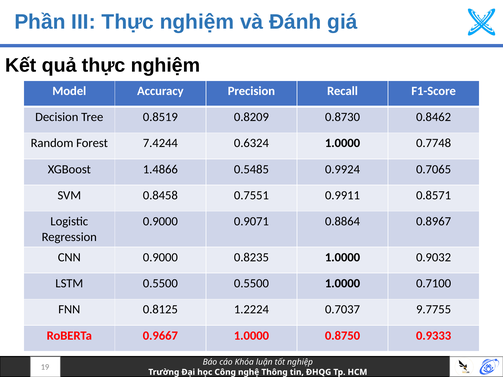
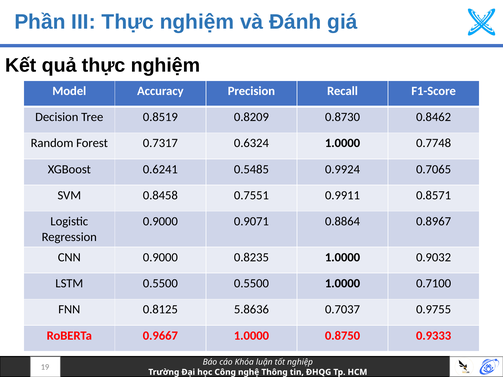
7.4244: 7.4244 -> 0.7317 (160, 143)
1.4866: 1.4866 -> 0.6241 (160, 169)
1.2224: 1.2224 -> 5.8636 (251, 310)
9.7755: 9.7755 -> 0.9755 (434, 310)
